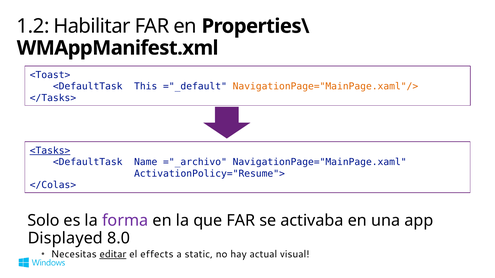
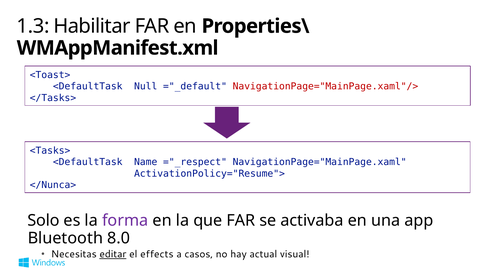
1.2: 1.2 -> 1.3 (33, 26)
This: This -> Null (146, 87)
NavigationPage="MainPage.xaml"/> colour: orange -> red (325, 87)
<Tasks> underline: present -> none (50, 151)
="_archivo: ="_archivo -> ="_respect (195, 162)
</Colas>: </Colas> -> </Nunca> (53, 185)
Displayed: Displayed -> Bluetooth (65, 238)
static: static -> casos (199, 255)
